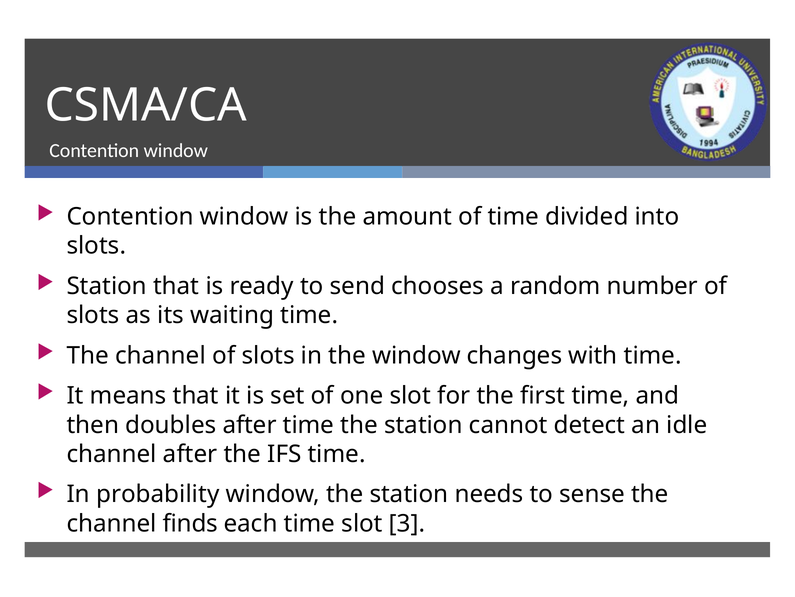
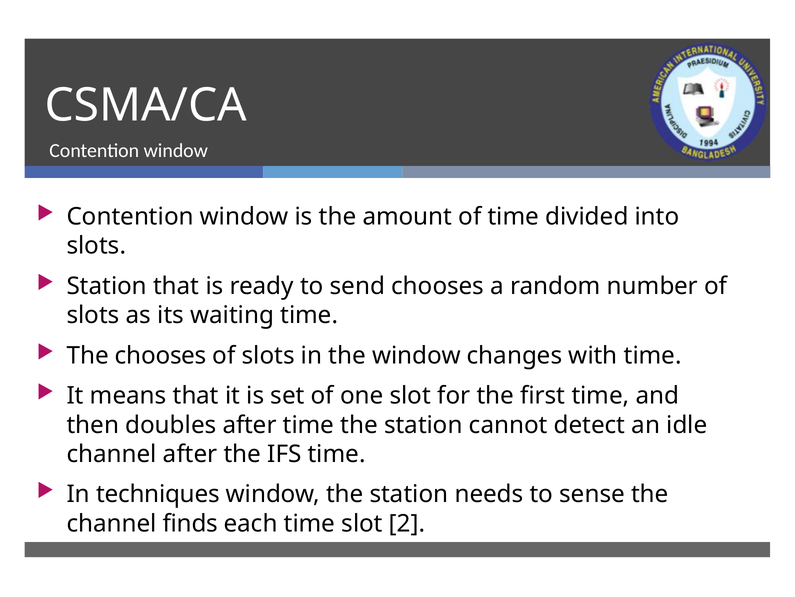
channel: channel -> chooses (161, 355)
probability: probability -> techniques (158, 494)
3: 3 -> 2 (407, 523)
